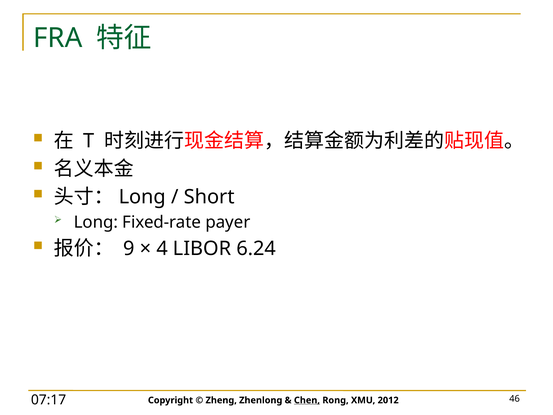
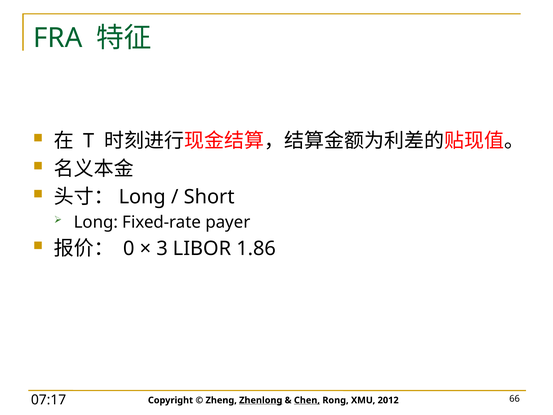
9: 9 -> 0 (129, 248)
4: 4 -> 3 (162, 248)
6.24: 6.24 -> 1.86 (256, 248)
Zhenlong underline: none -> present (261, 400)
46: 46 -> 66 (515, 399)
